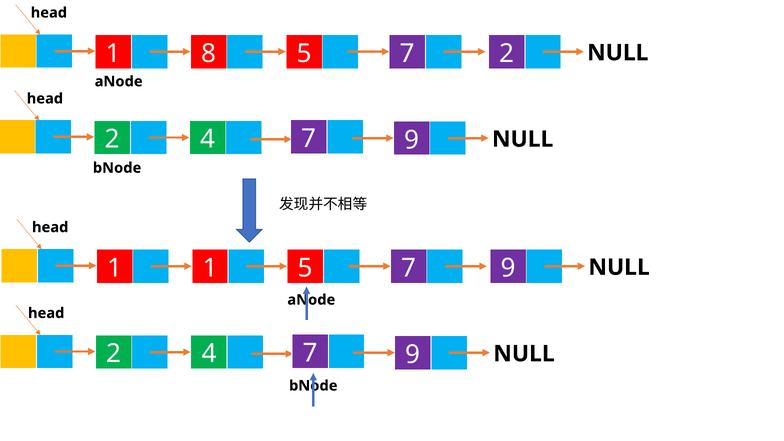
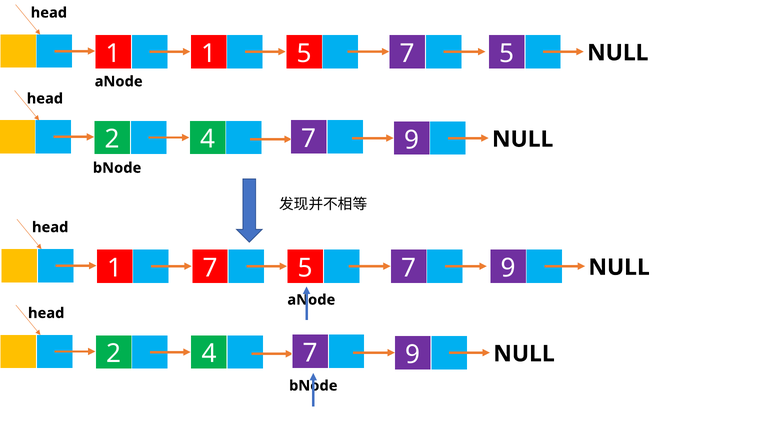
1 8: 8 -> 1 (209, 53)
5 7 2: 2 -> 5 (507, 53)
1 1: 1 -> 7 (210, 268)
